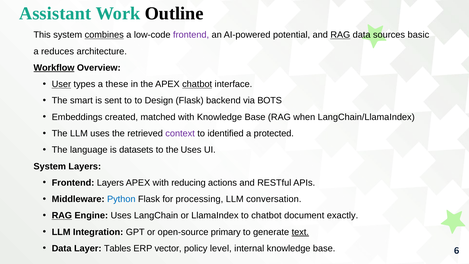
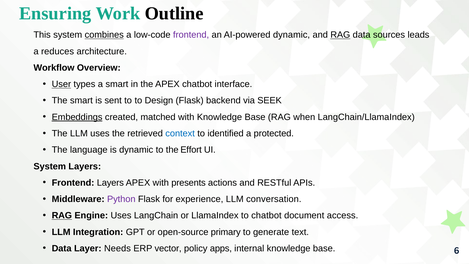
Assistant: Assistant -> Ensuring (55, 13)
AI-powered potential: potential -> dynamic (292, 35)
basic: basic -> leads (418, 35)
Workflow underline: present -> none (54, 68)
a these: these -> smart (117, 84)
chatbot underline: present -> none (197, 84)
BOTS: BOTS -> SEEK (270, 101)
Embeddings underline: none -> present (77, 117)
context colour: purple -> blue (180, 133)
is datasets: datasets -> dynamic (136, 150)
the Uses: Uses -> Effort (191, 150)
reducing: reducing -> presents (189, 183)
Python colour: blue -> purple (121, 199)
processing: processing -> experience (199, 199)
exactly: exactly -> access (343, 215)
text underline: present -> none (300, 232)
Tables: Tables -> Needs (117, 248)
level: level -> apps (221, 248)
